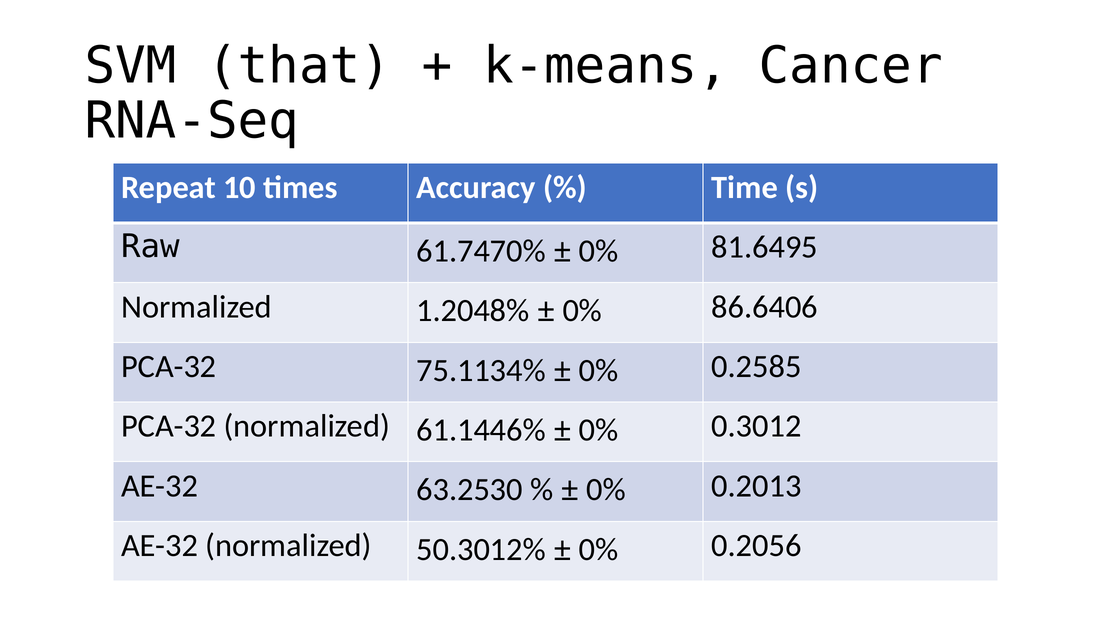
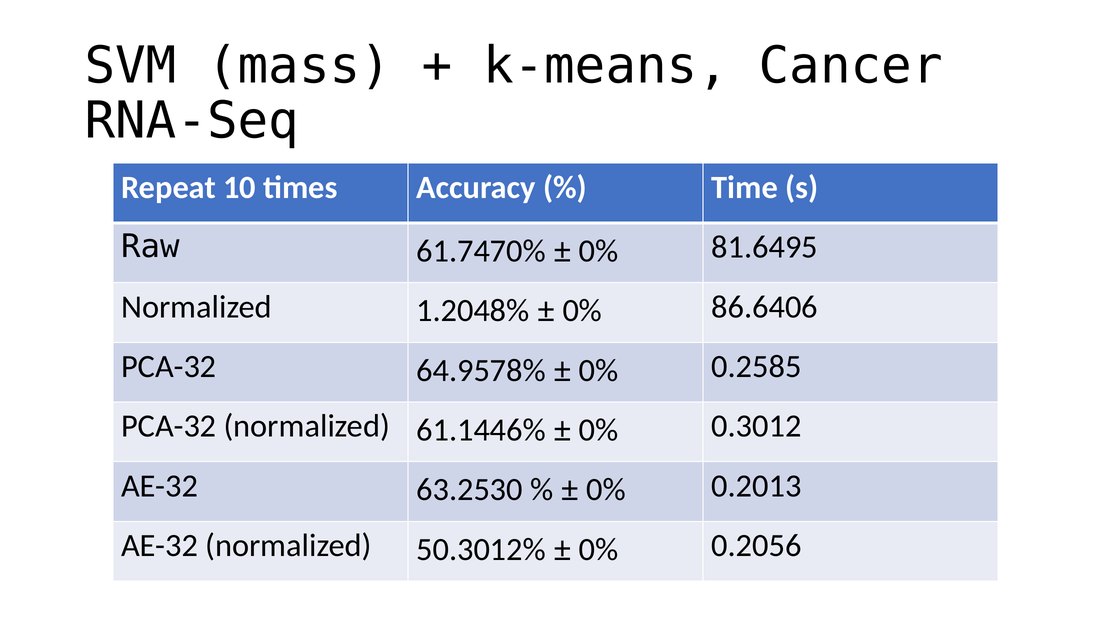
that: that -> mass (299, 66)
75.1134%: 75.1134% -> 64.9578% (481, 370)
